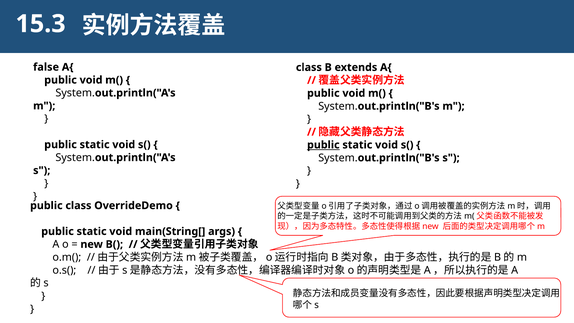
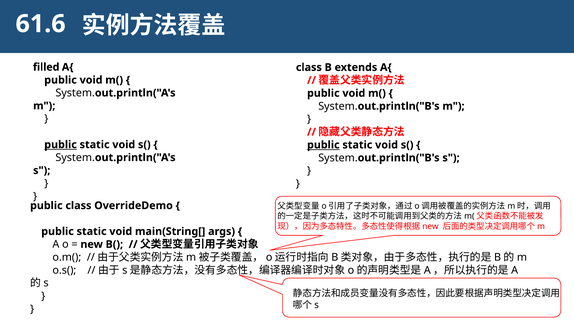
15.3: 15.3 -> 61.6 (41, 24)
false: false -> filled (46, 67)
public underline: none -> present (61, 145)
